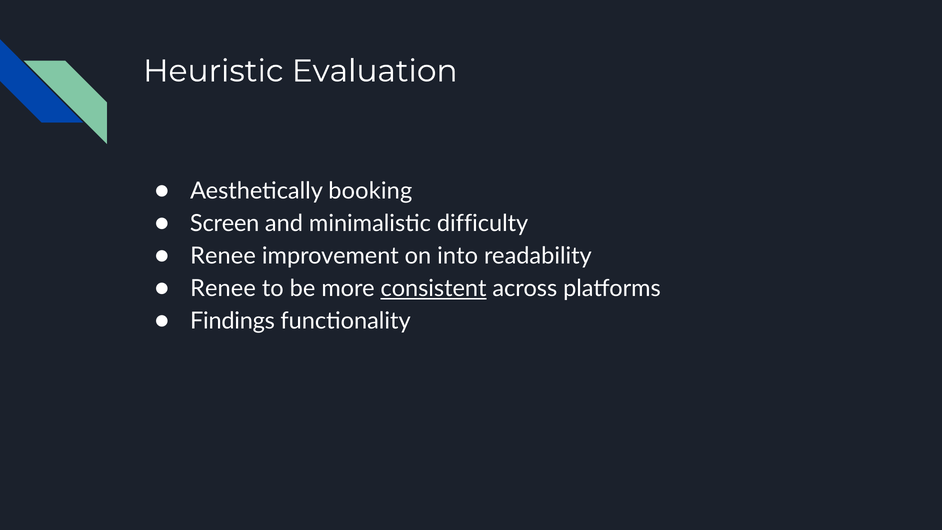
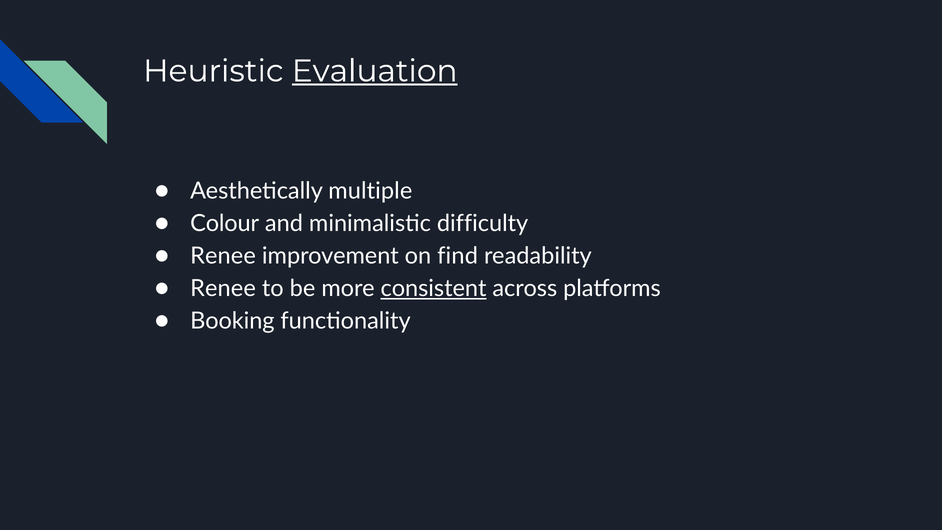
Evaluation underline: none -> present (375, 71)
booking: booking -> multiple (370, 191)
Screen: Screen -> Colour (225, 223)
into: into -> find (458, 256)
Findings: Findings -> Booking (232, 321)
